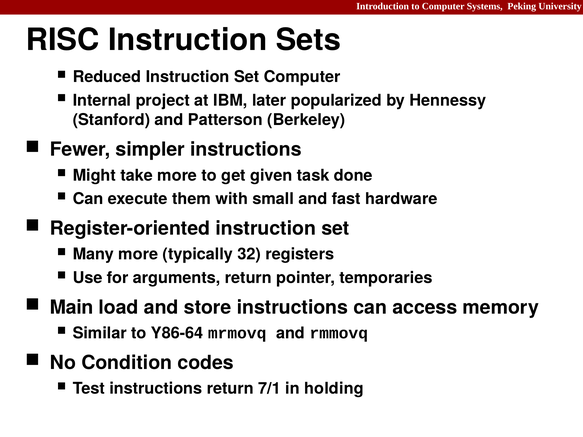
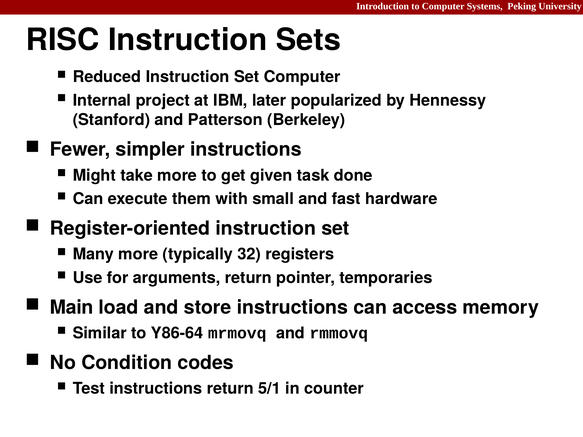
7/1: 7/1 -> 5/1 (270, 389)
holding: holding -> counter (334, 389)
